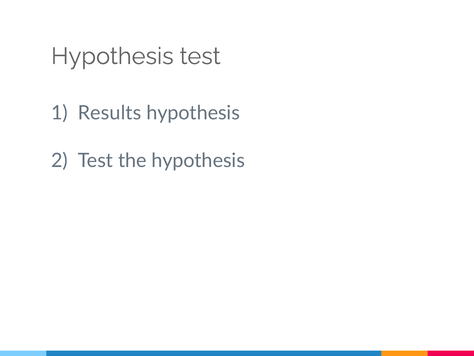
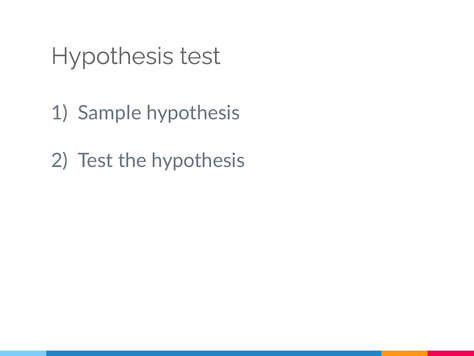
Results: Results -> Sample (110, 113)
